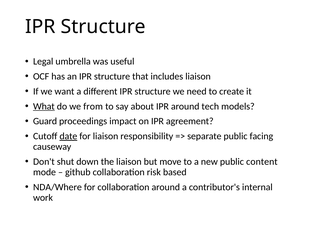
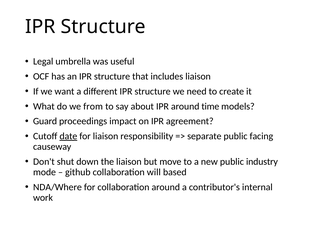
What underline: present -> none (44, 106)
tech: tech -> time (210, 106)
content: content -> industry (262, 162)
risk: risk -> will (154, 172)
